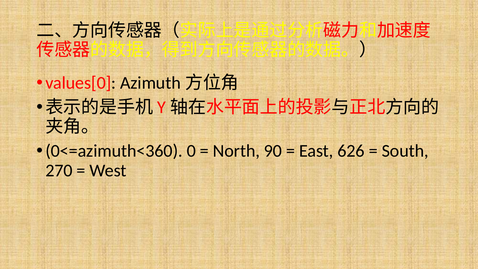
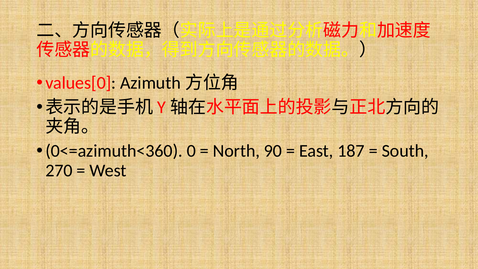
626: 626 -> 187 (351, 151)
